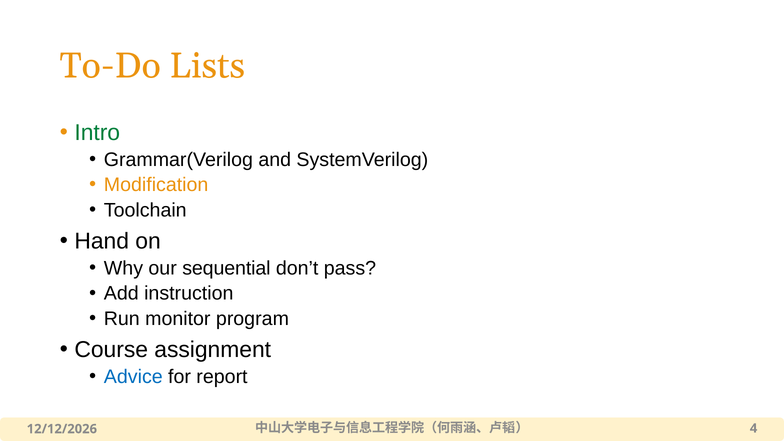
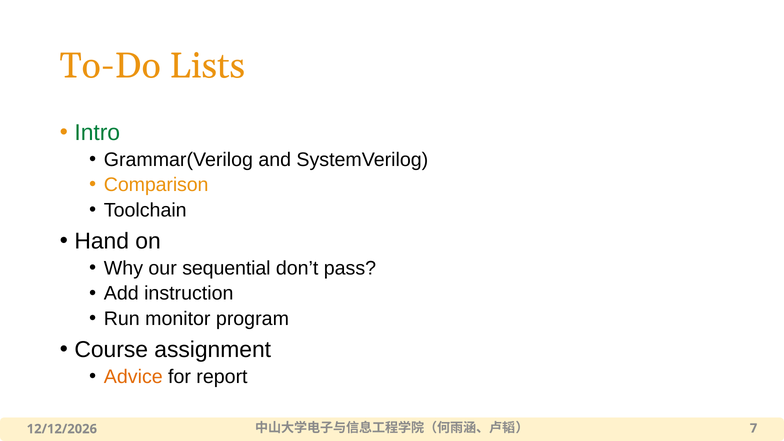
Modification: Modification -> Comparison (156, 185)
Advice colour: blue -> orange (133, 377)
4: 4 -> 7 (754, 428)
